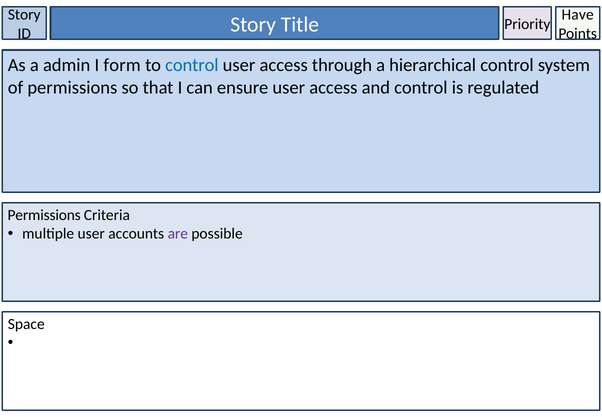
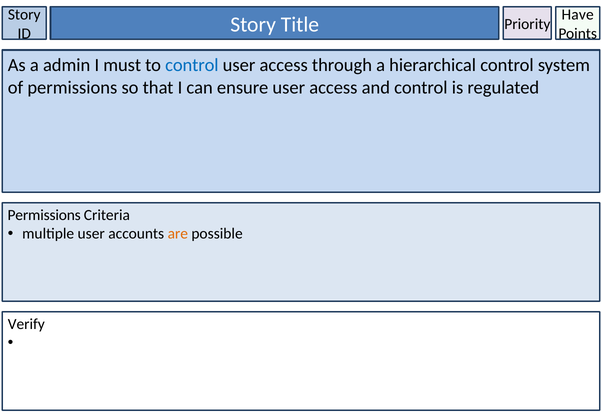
form: form -> must (122, 65)
are colour: purple -> orange (178, 234)
Space: Space -> Verify (26, 324)
